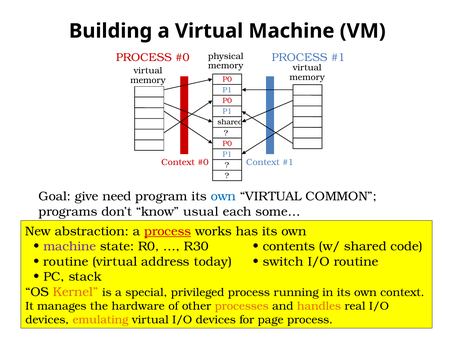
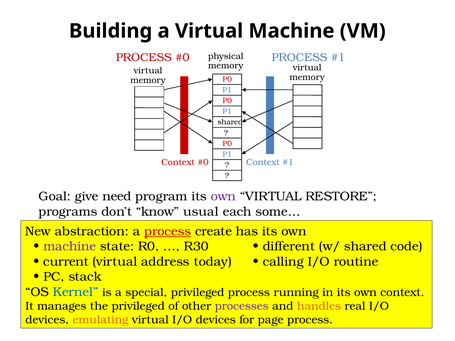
own colour: blue -> purple (223, 196)
COMMON: COMMON -> RESTORE (341, 196)
works: works -> create (213, 231)
contents: contents -> different (289, 247)
routine: routine -> current (66, 262)
switch: switch -> calling (283, 262)
Kernel colour: orange -> blue (75, 292)
the hardware: hardware -> privileged (138, 306)
processes colour: orange -> purple (242, 306)
